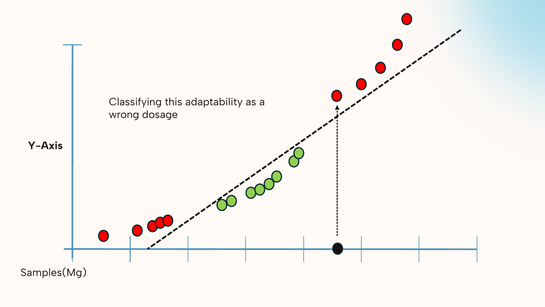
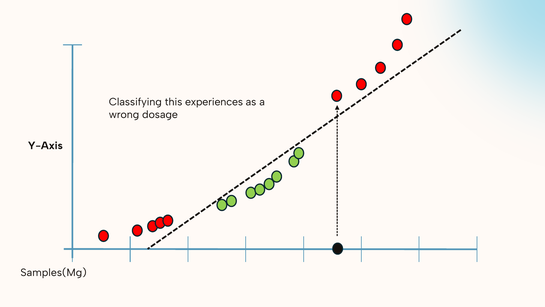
adaptability: adaptability -> experiences (214, 102)
